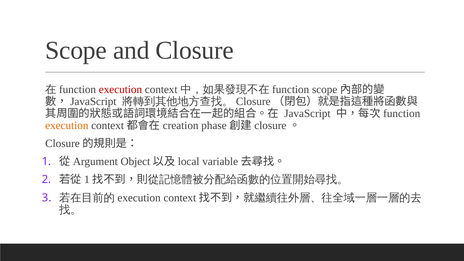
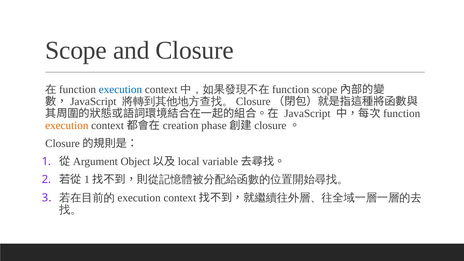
execution colour: red -> blue (120, 89)
